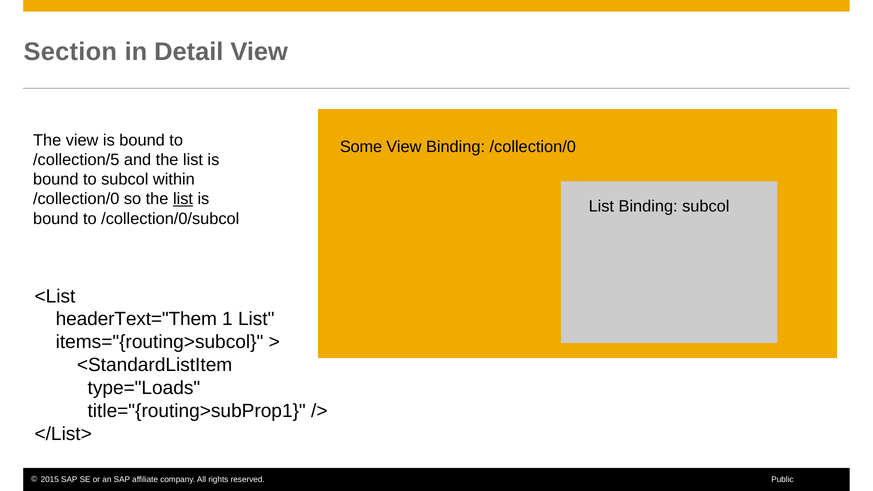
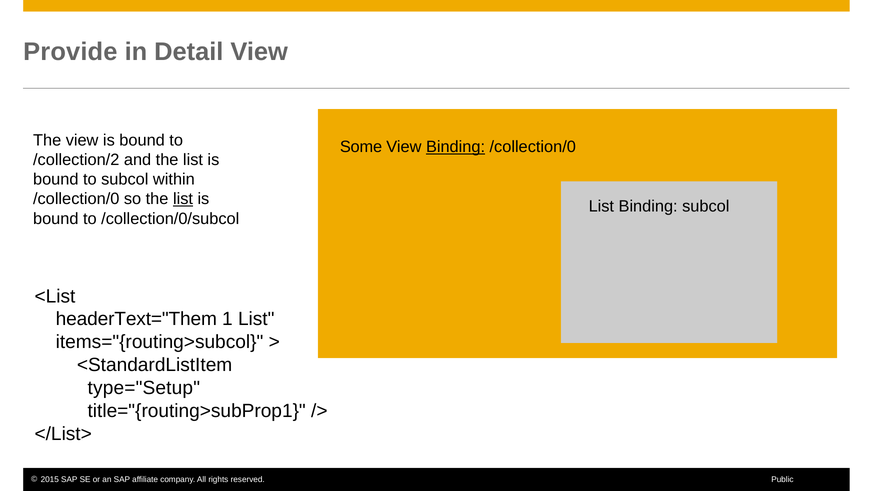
Section: Section -> Provide (70, 52)
Binding underline: none -> present (456, 147)
/collection/5: /collection/5 -> /collection/2 (76, 160)
type="Loads: type="Loads -> type="Setup (144, 388)
